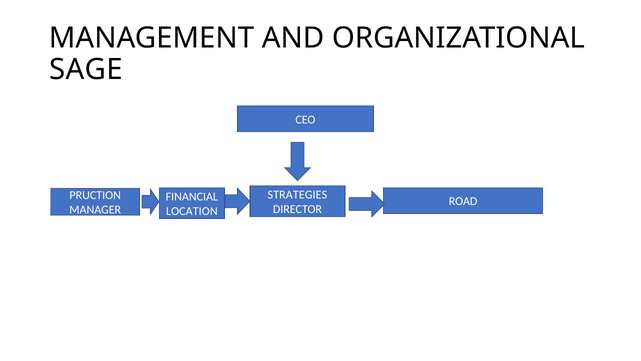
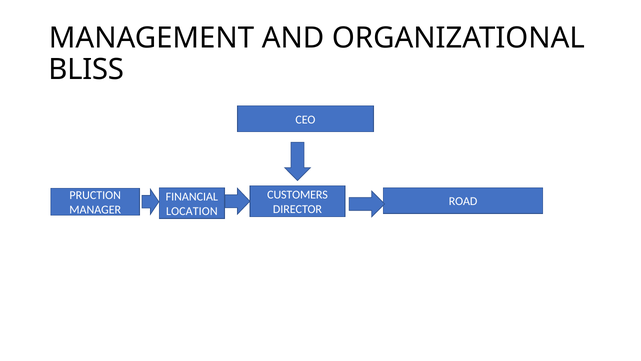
SAGE: SAGE -> BLISS (86, 70)
STRATEGIES: STRATEGIES -> CUSTOMERS (298, 195)
